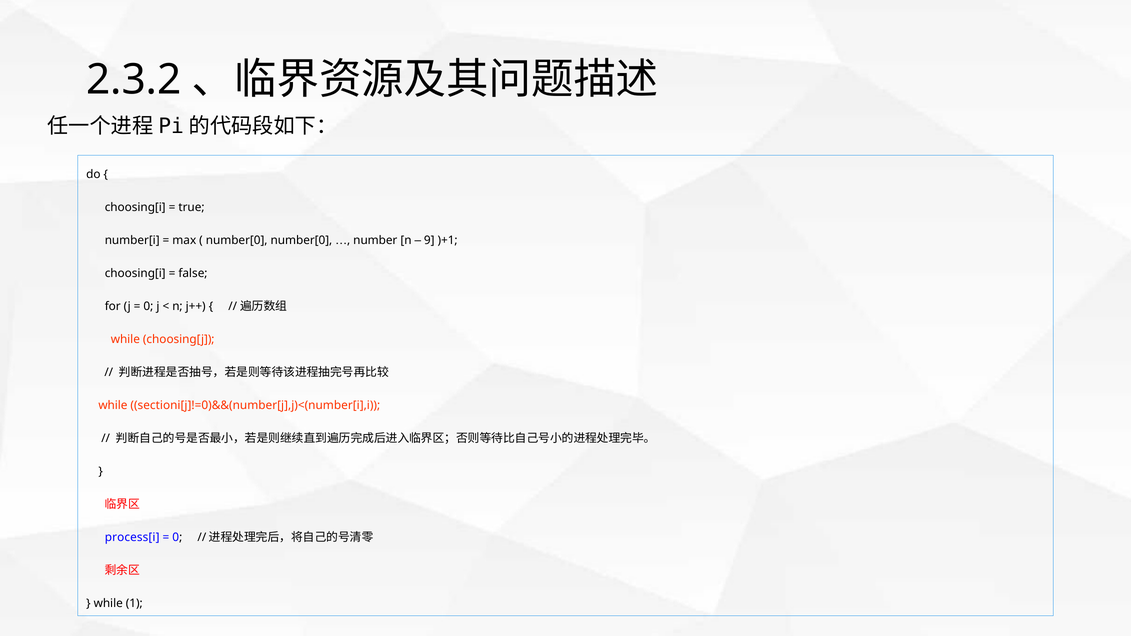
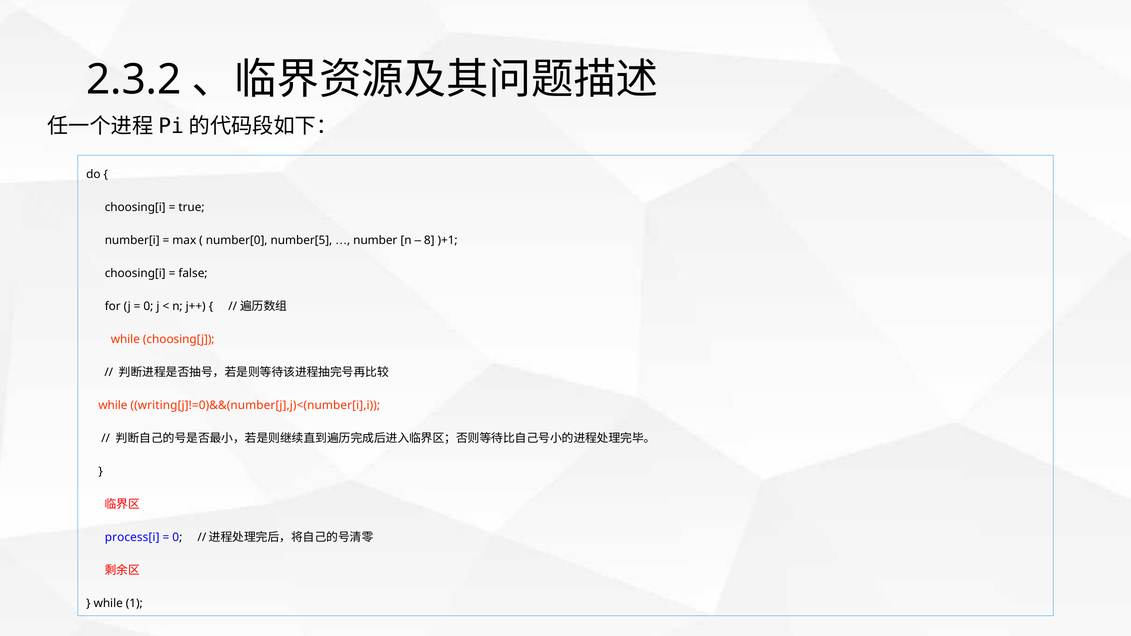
number[0 number[0: number[0 -> number[5 (301, 240)
9: 9 -> 8 (429, 240)
sectioni[j]!=0)&&(number[j],j)<(number[i],i: sectioni[j]!=0)&&(number[j],j)<(number[i],i -> writing[j]!=0)&&(number[j],j)<(number[i],i (255, 406)
